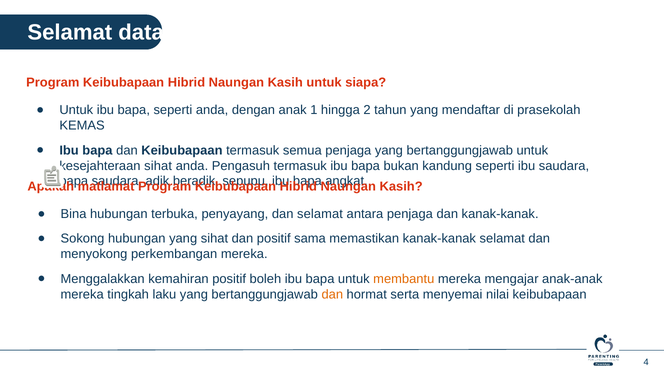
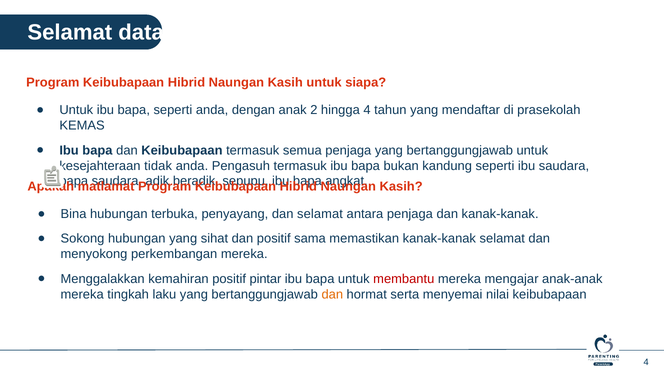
1: 1 -> 2 (314, 110)
hingga 2: 2 -> 4 (367, 110)
kesejahteraan sihat: sihat -> tidak (158, 166)
boleh: boleh -> pintar (265, 279)
membantu colour: orange -> red (404, 279)
